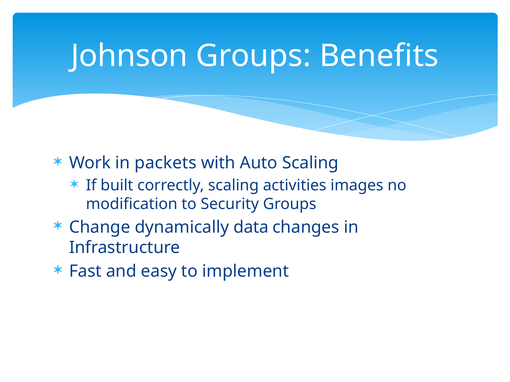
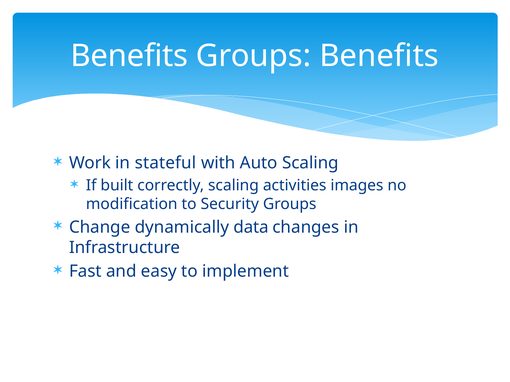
Johnson: Johnson -> Benefits (129, 56)
packets: packets -> stateful (166, 163)
